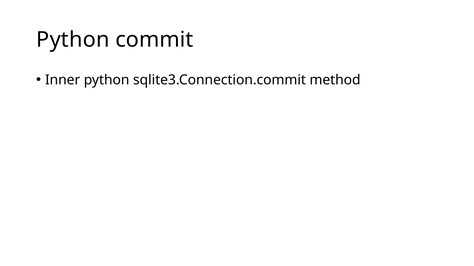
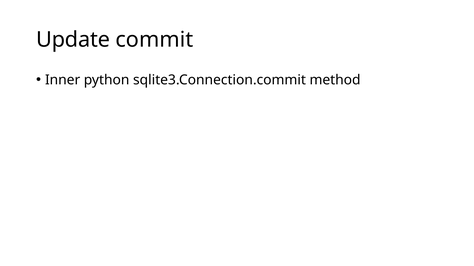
Python: Python -> Update (73, 40)
